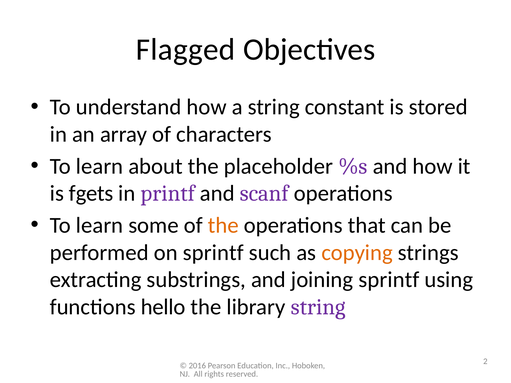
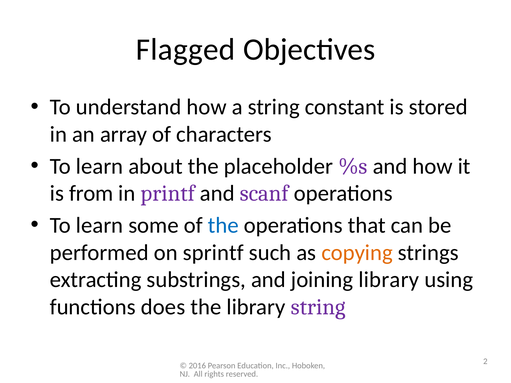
fgets: fgets -> from (91, 194)
the colour: orange -> blue (223, 225)
joining sprintf: sprintf -> library (389, 280)
hello: hello -> does (163, 307)
